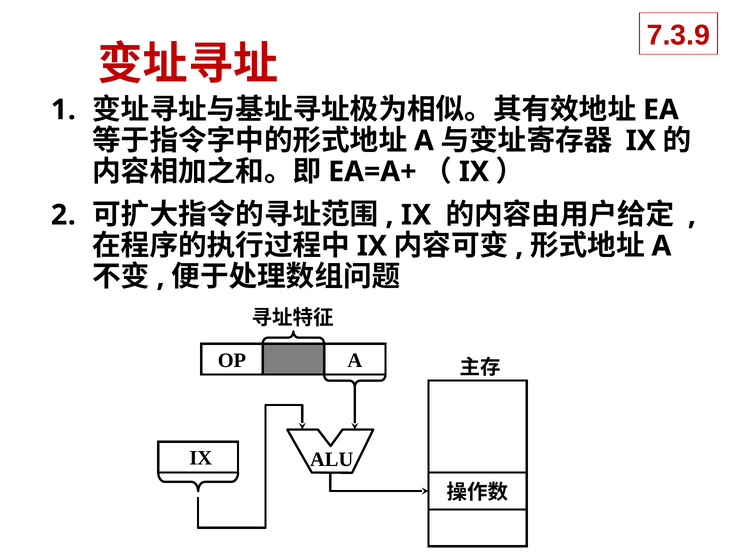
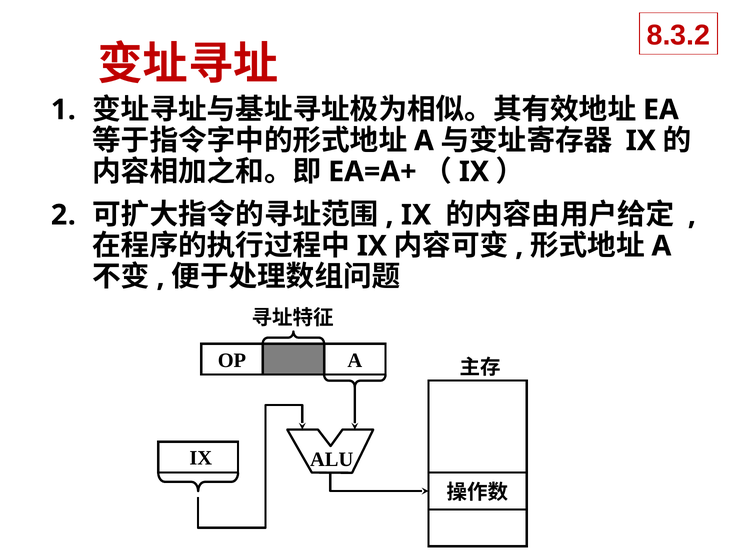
7.3.9: 7.3.9 -> 8.3.2 (678, 35)
